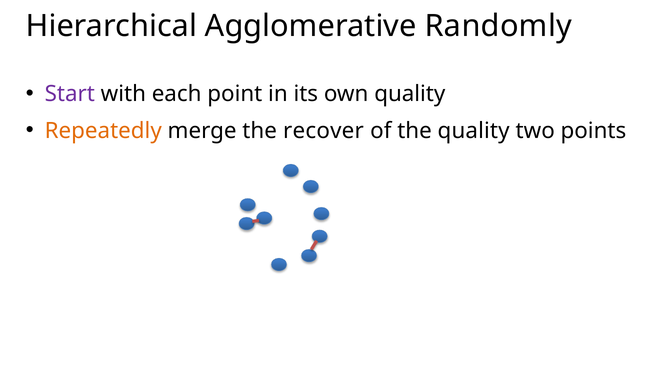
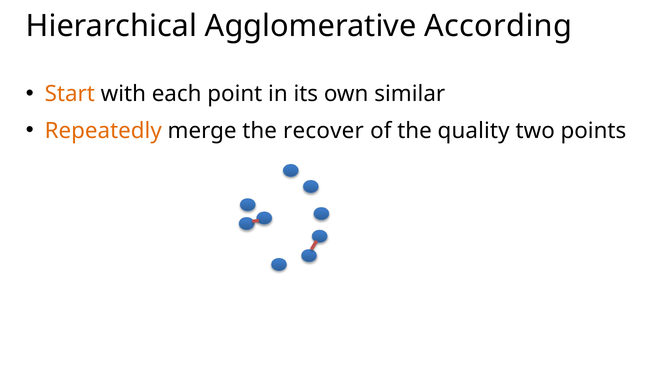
Randomly: Randomly -> According (498, 26)
Start colour: purple -> orange (70, 94)
own quality: quality -> similar (410, 94)
